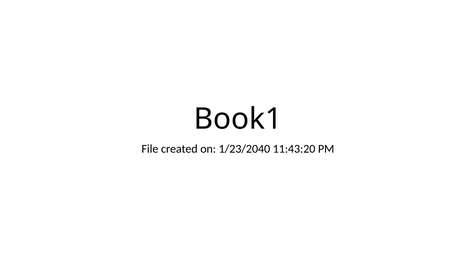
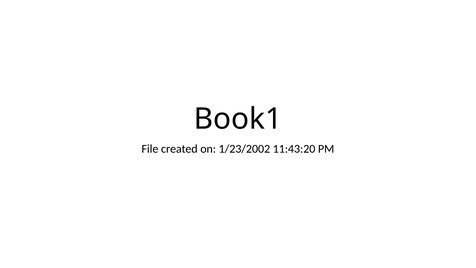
1/23/2040: 1/23/2040 -> 1/23/2002 (244, 149)
